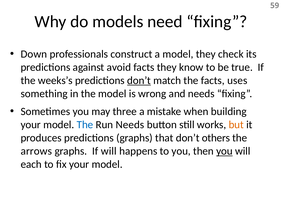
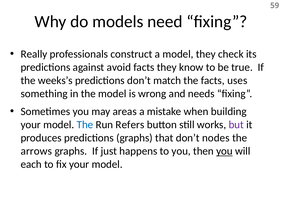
Down: Down -> Really (34, 54)
don’t underline: present -> none (139, 80)
three: three -> areas (125, 111)
Run Needs: Needs -> Refers (130, 124)
but colour: orange -> purple (236, 124)
others: others -> nodes (216, 138)
If will: will -> just (109, 151)
